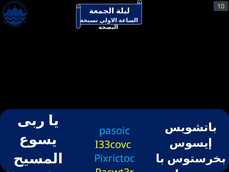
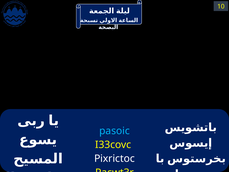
Pixrictoc colour: light blue -> white (114, 158)
